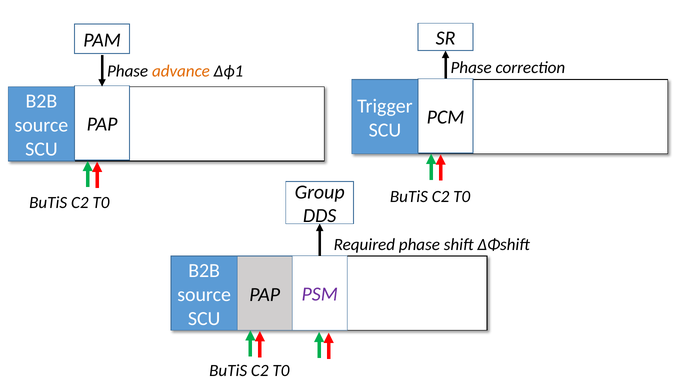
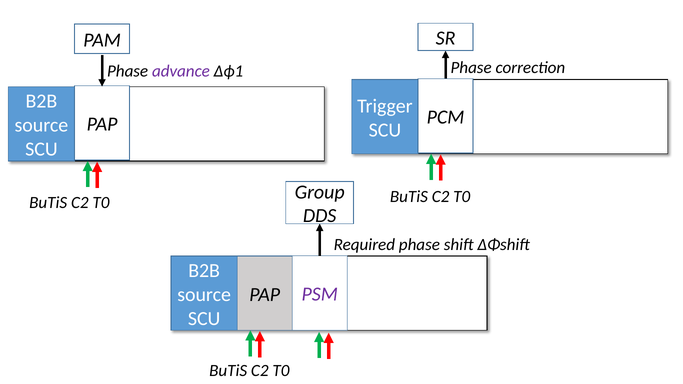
advance colour: orange -> purple (181, 71)
